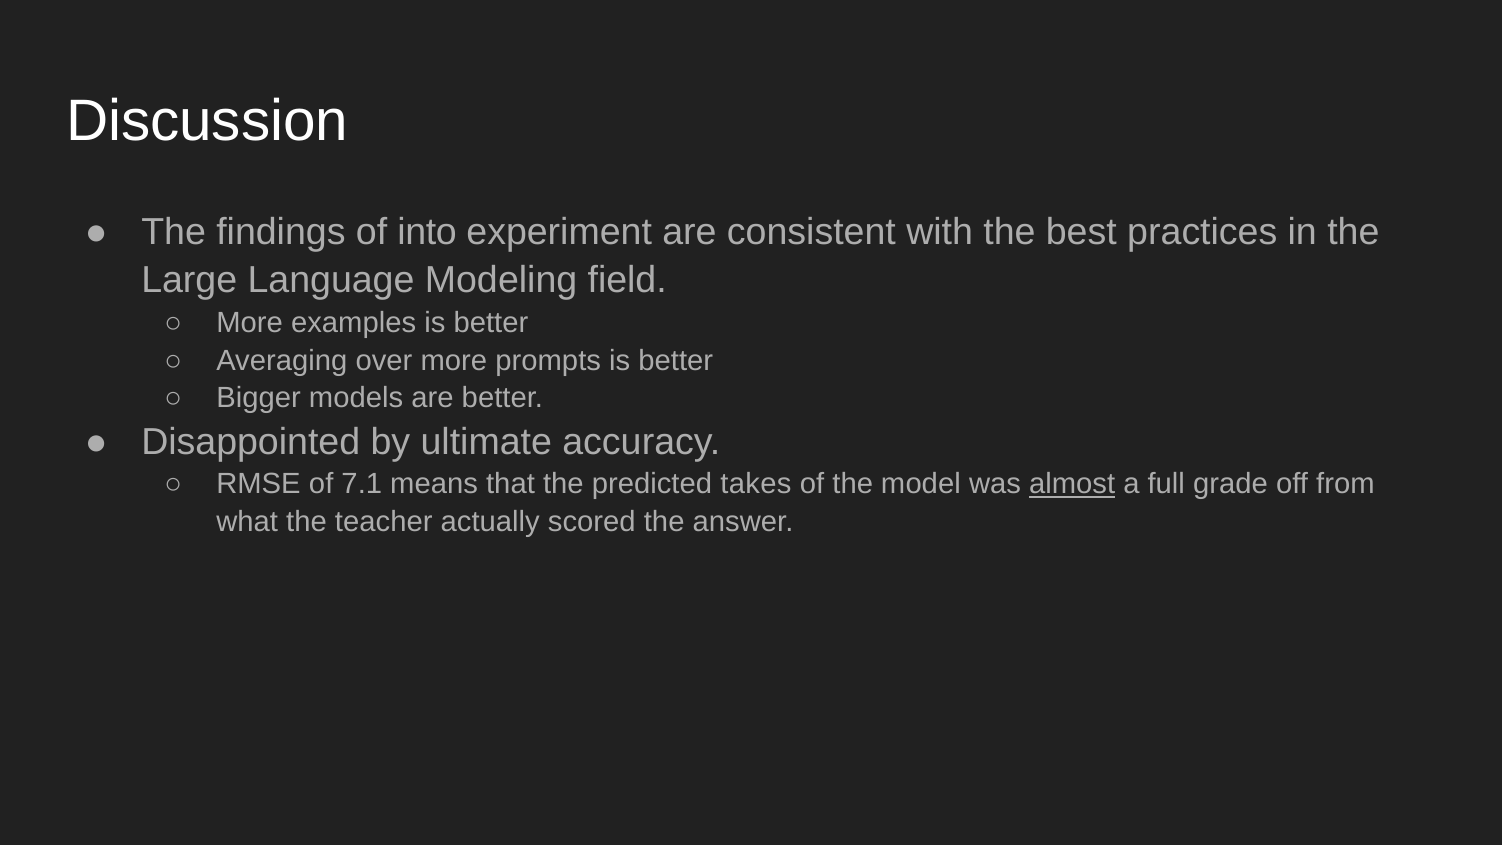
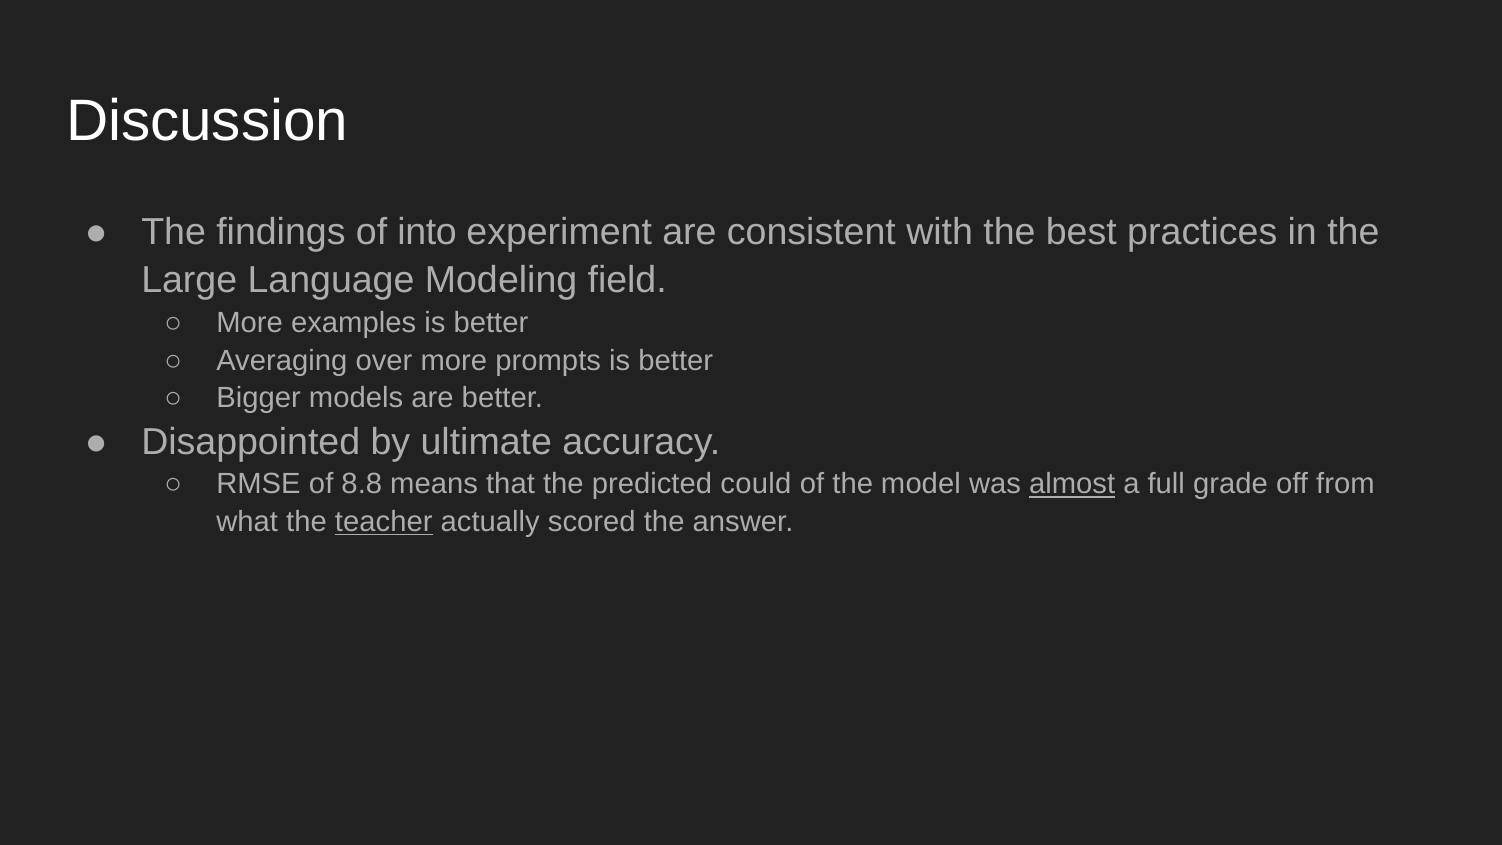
7.1: 7.1 -> 8.8 (362, 484)
takes: takes -> could (756, 484)
teacher underline: none -> present (384, 522)
